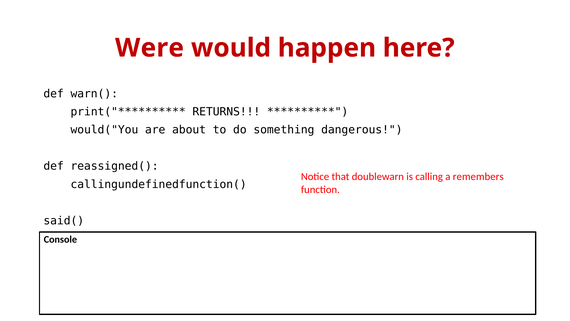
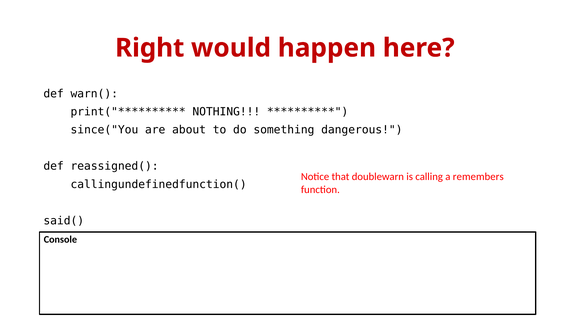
Were: Were -> Right (150, 48)
RETURNS: RETURNS -> NOTHING (226, 112)
would("You: would("You -> since("You (104, 130)
